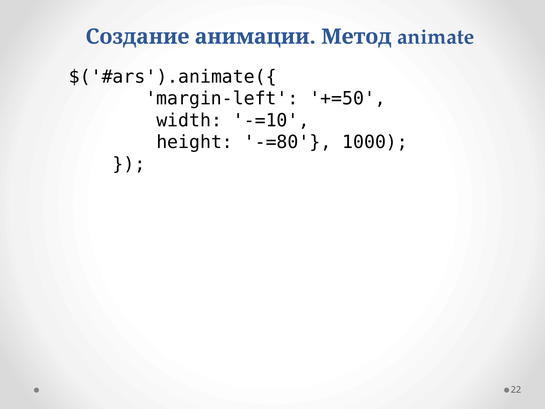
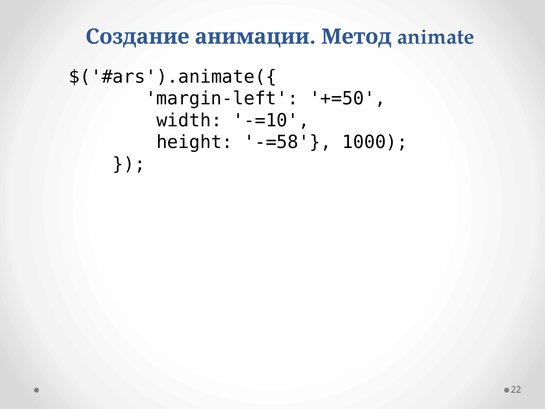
-=80: -=80 -> -=58 (288, 142)
